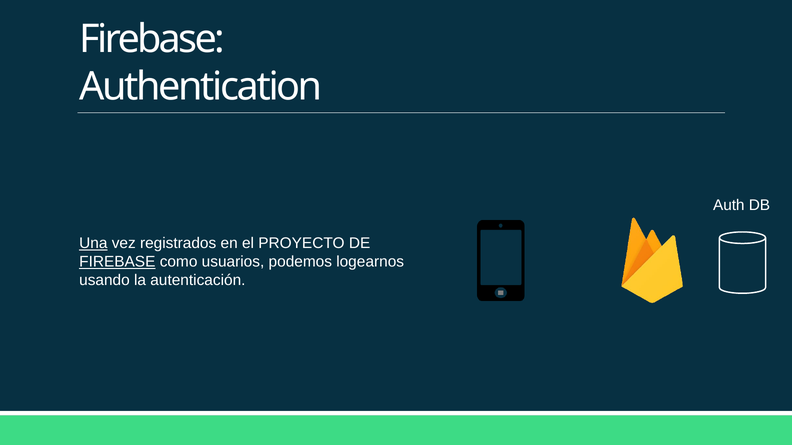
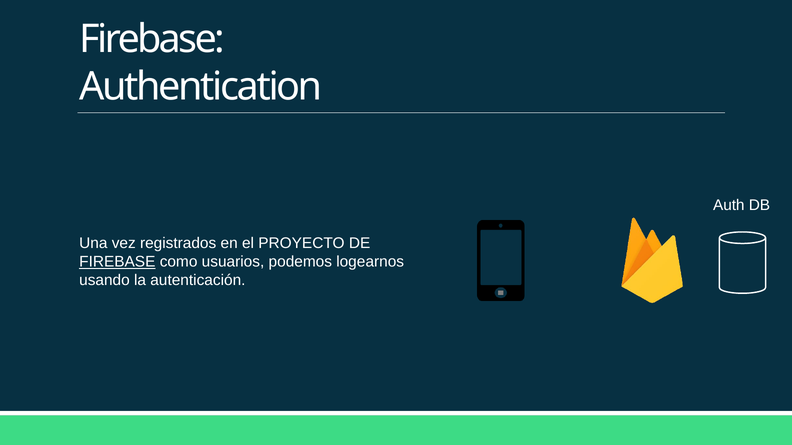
Una underline: present -> none (93, 244)
